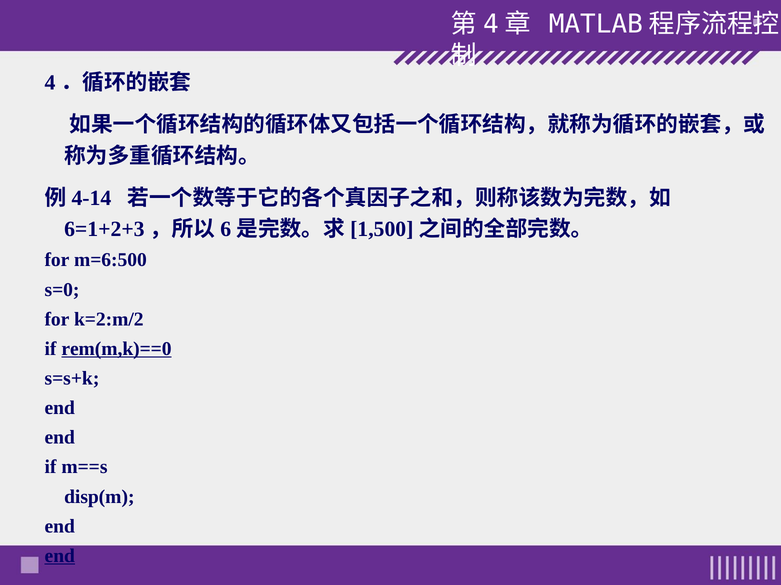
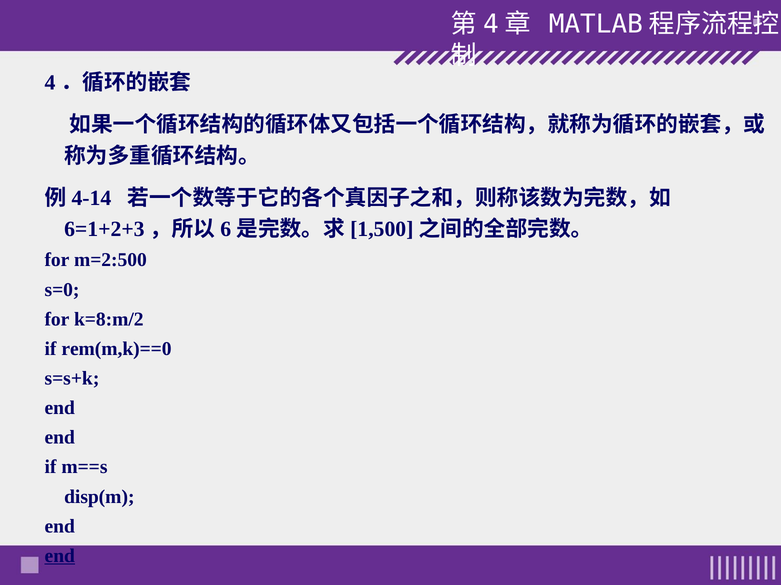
m=6:500: m=6:500 -> m=2:500 (110, 260)
k=2:m/2: k=2:m/2 -> k=8:m/2 (109, 320)
rem(m,k)==0 underline: present -> none (116, 349)
